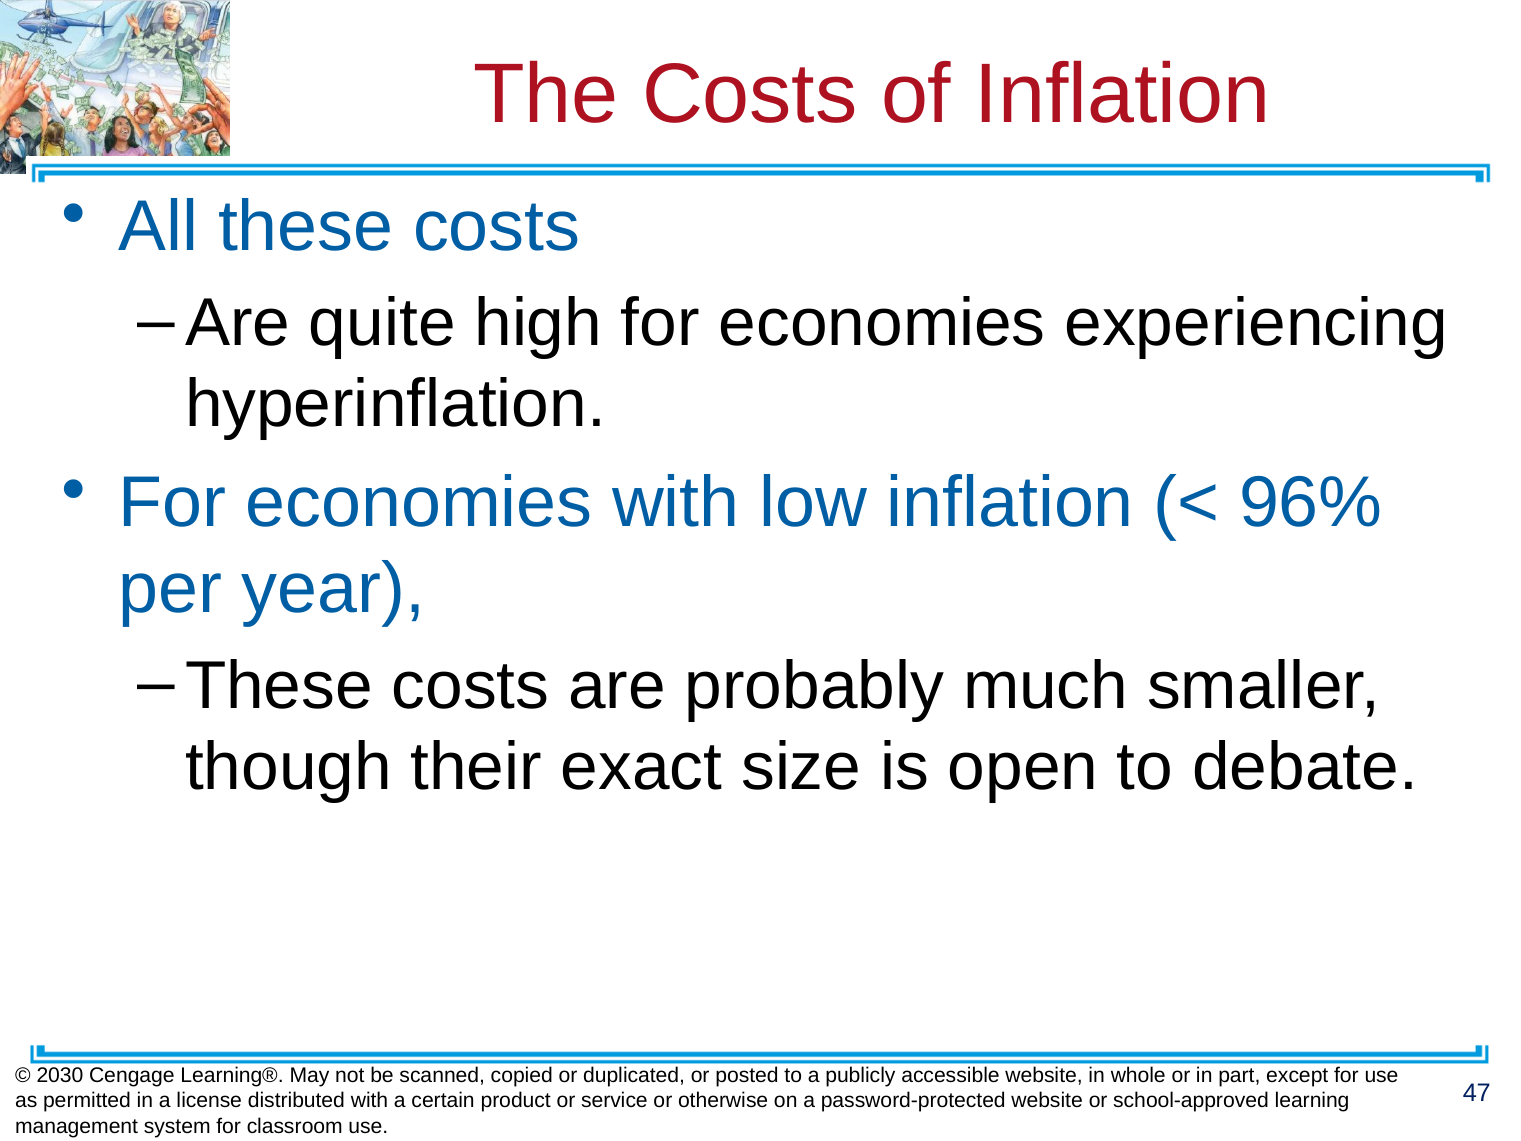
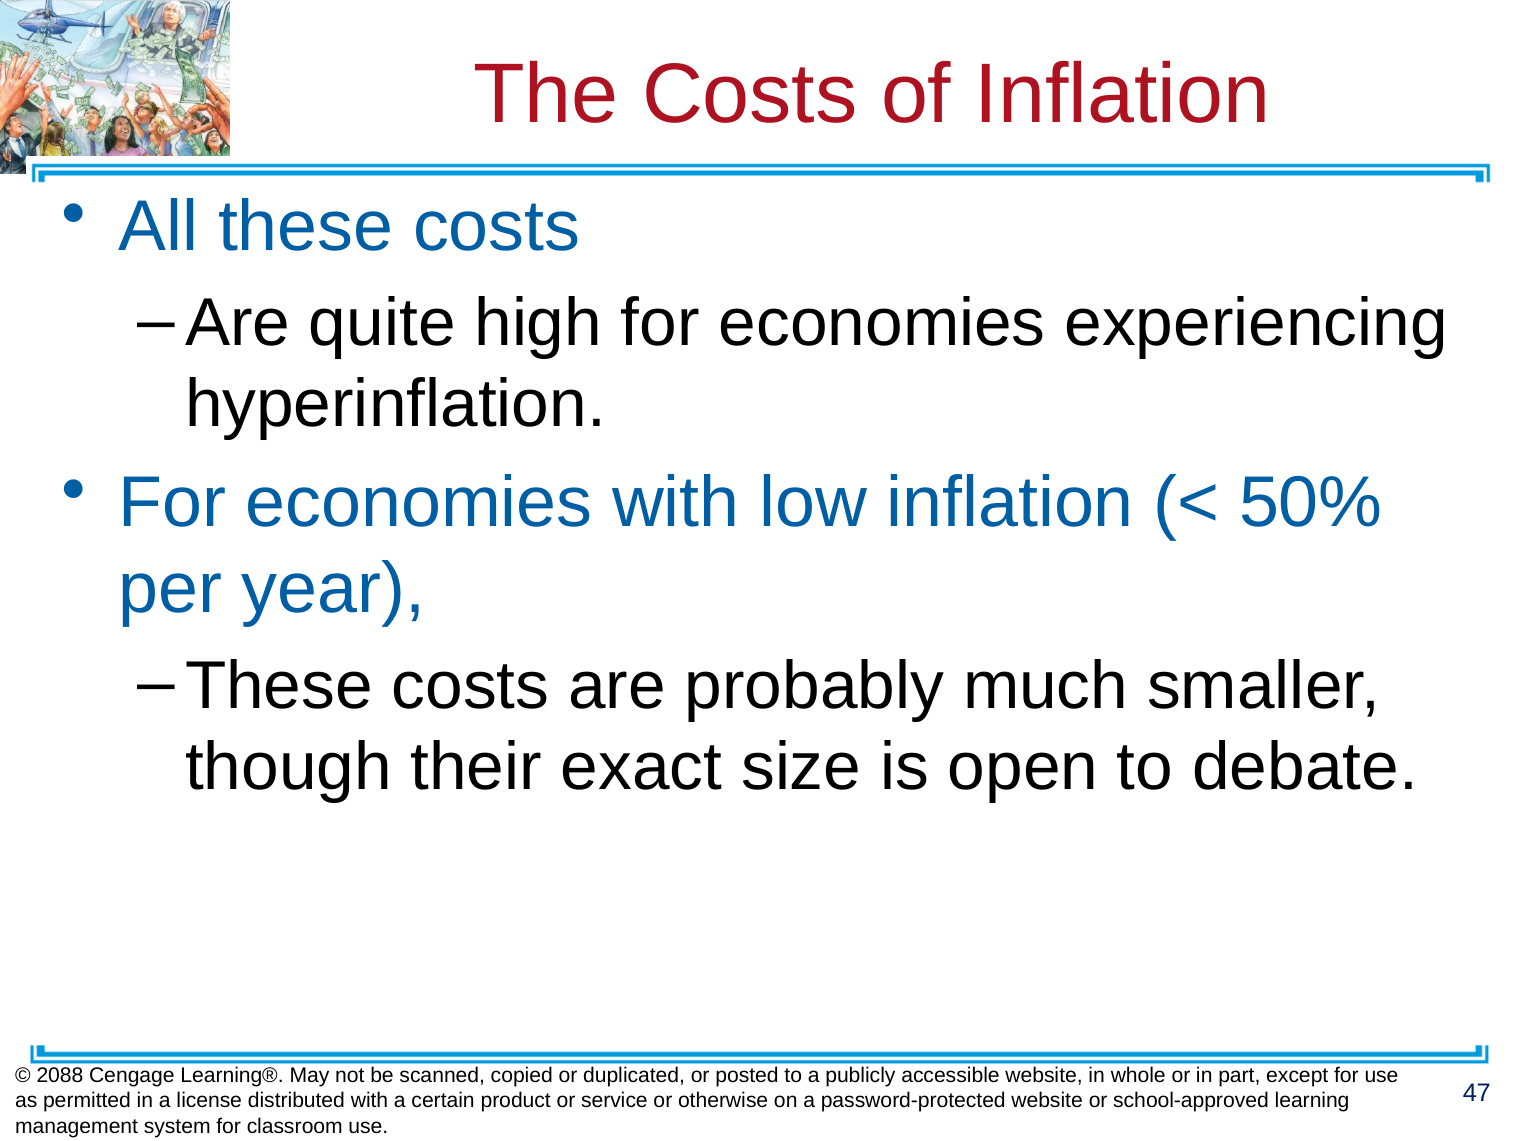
96%: 96% -> 50% (1311, 503)
2030: 2030 -> 2088 (60, 1075)
